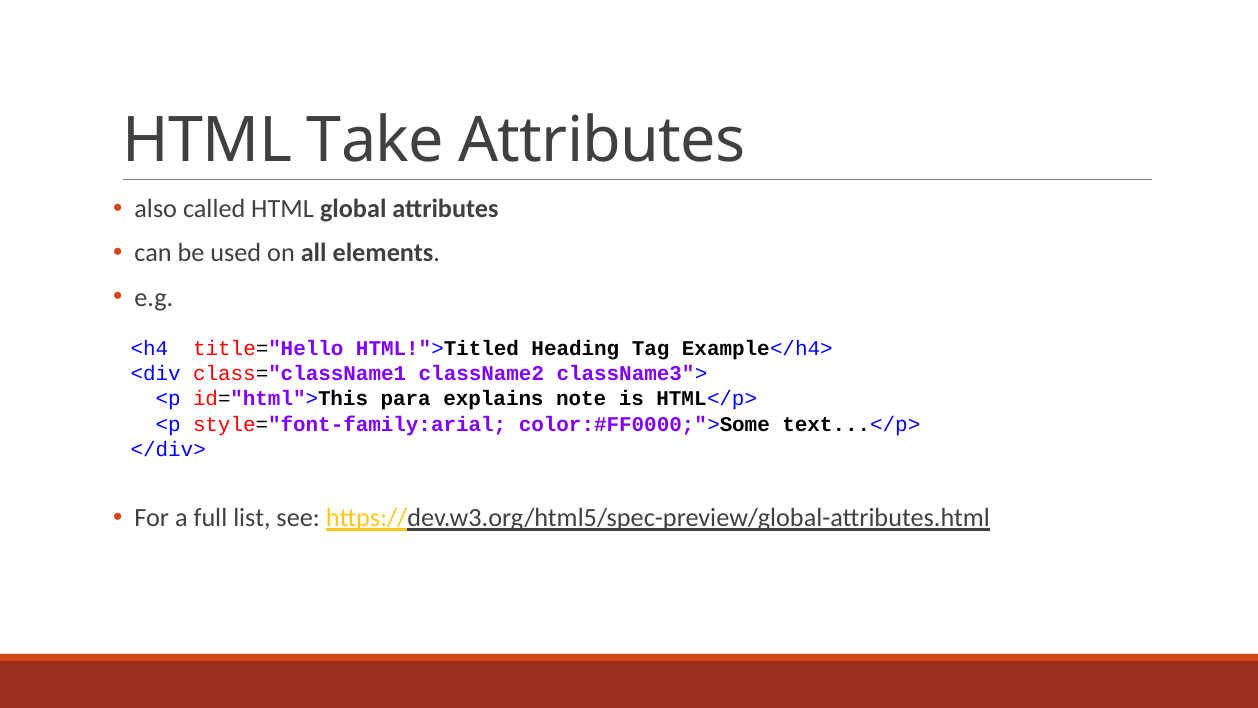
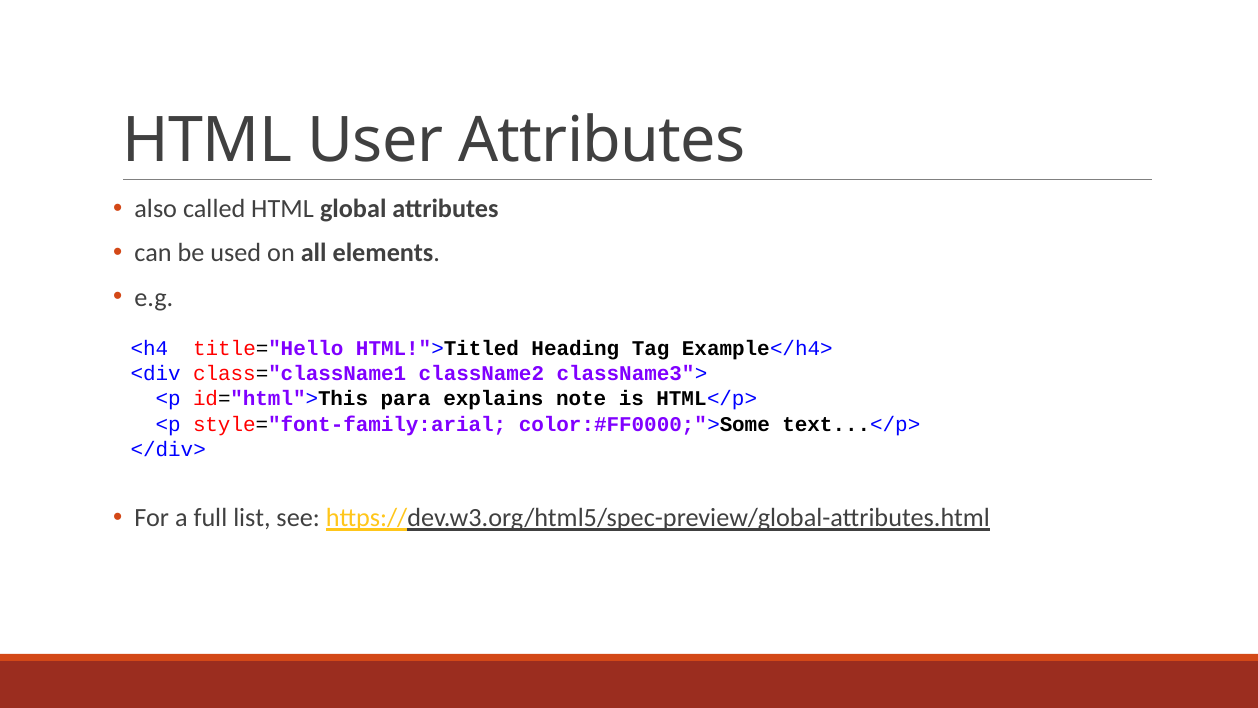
Take: Take -> User (375, 141)
